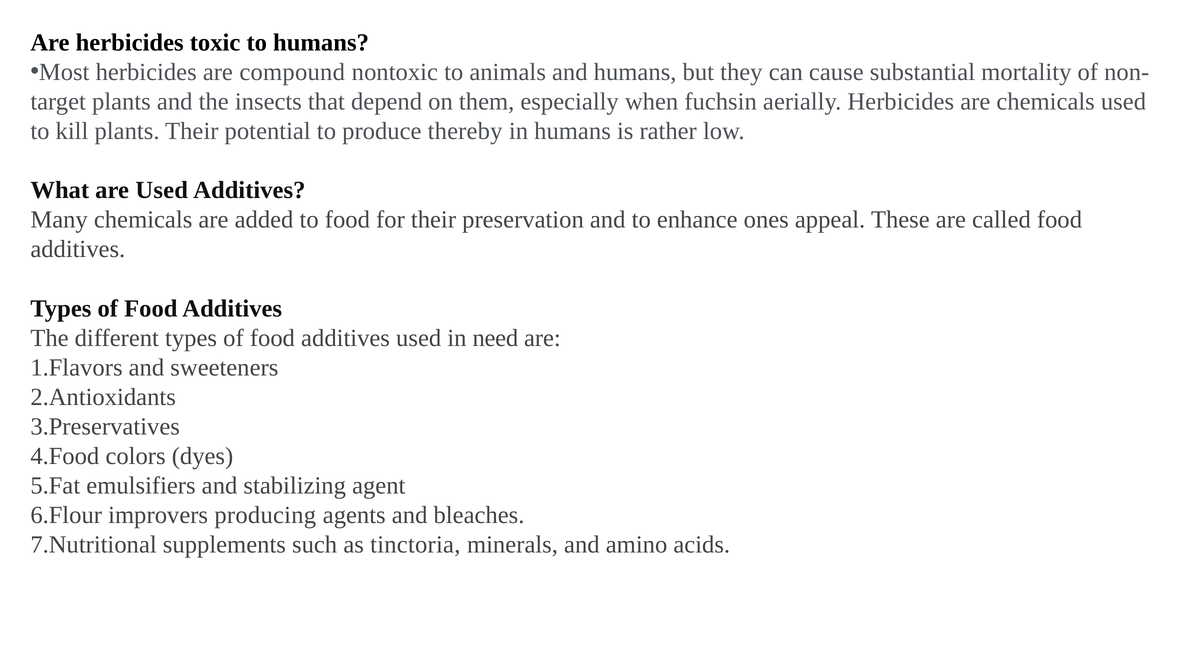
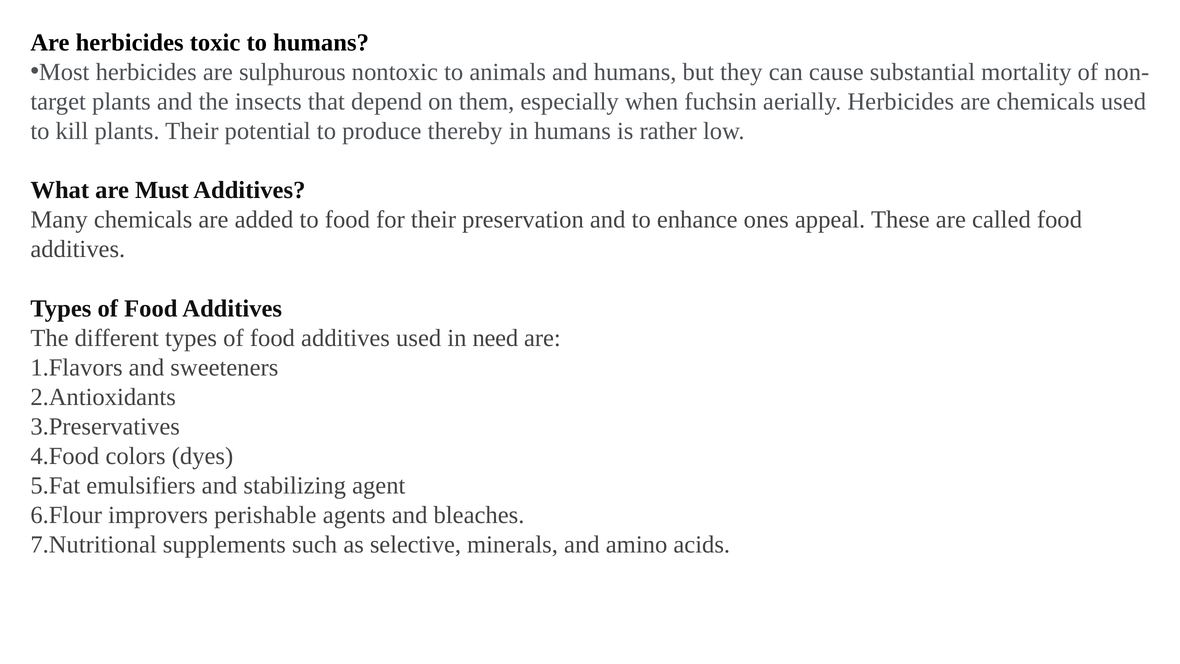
compound: compound -> sulphurous (292, 72)
are Used: Used -> Must (162, 190)
producing: producing -> perishable (265, 515)
tinctoria: tinctoria -> selective (415, 544)
